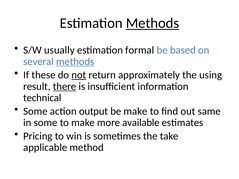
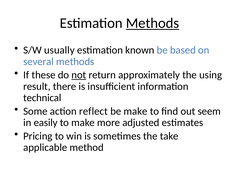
formal: formal -> known (140, 50)
methods underline: present -> none (75, 62)
there underline: present -> none (65, 86)
output: output -> reflect (93, 111)
same: same -> seem (209, 111)
in some: some -> easily (46, 123)
available: available -> adjusted (141, 123)
